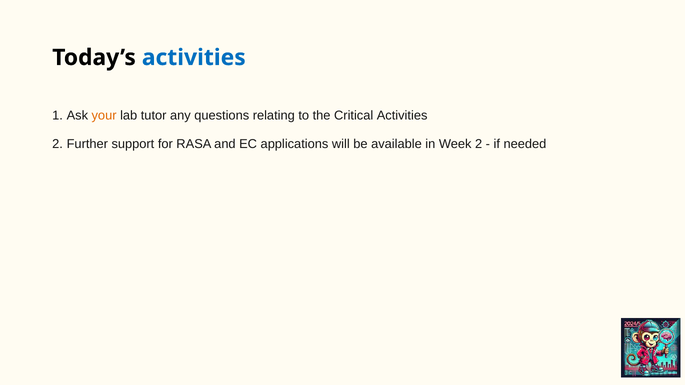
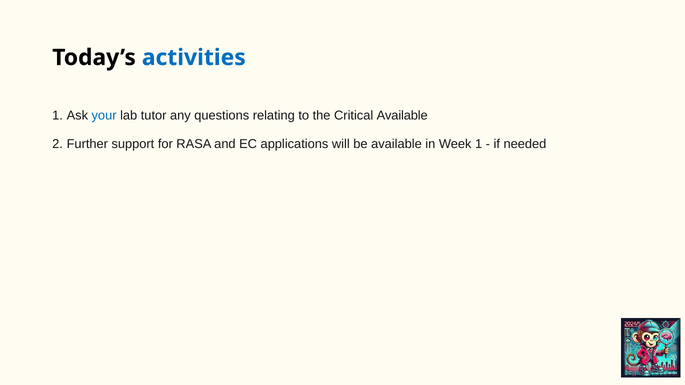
your colour: orange -> blue (104, 115)
Critical Activities: Activities -> Available (402, 115)
Week 2: 2 -> 1 (479, 144)
